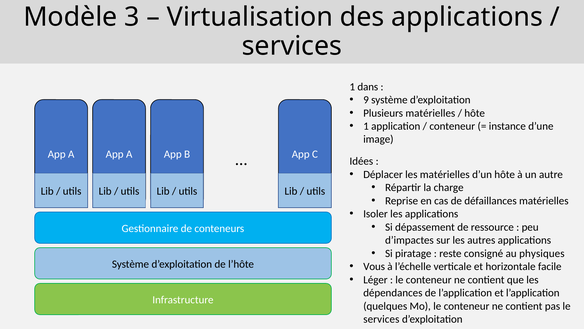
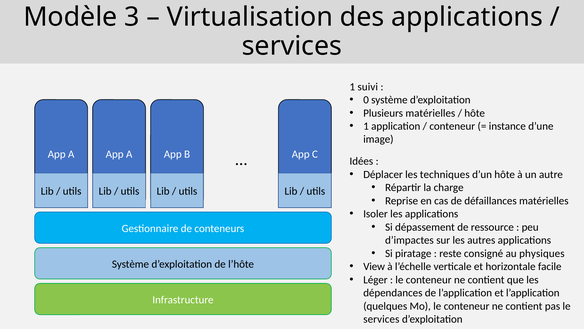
dans: dans -> suivi (368, 87)
9: 9 -> 0 (366, 100)
les matérielles: matérielles -> techniques (445, 174)
Vous: Vous -> View (374, 266)
